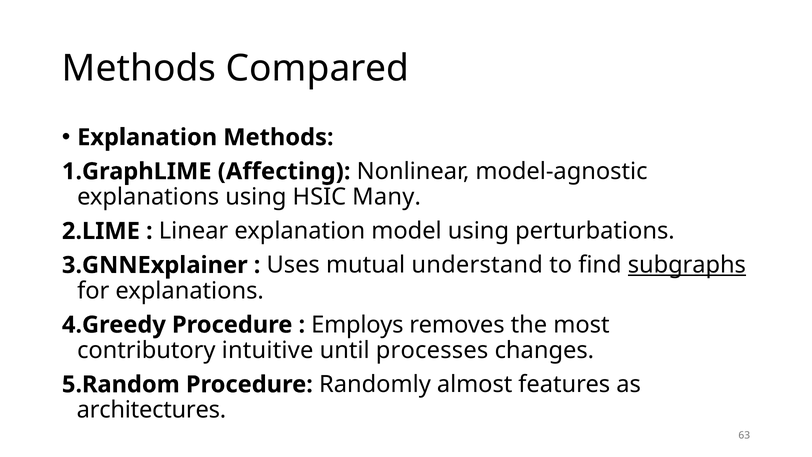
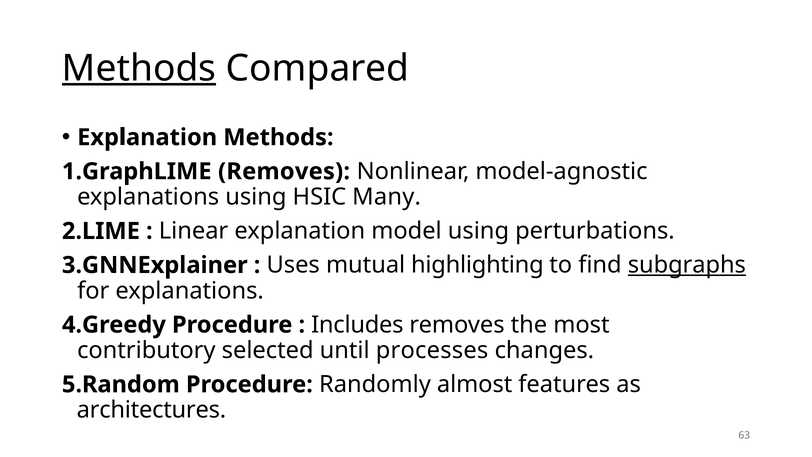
Methods underline: none -> present (139, 68)
Affecting: Affecting -> Removes (284, 171)
understand: understand -> highlighting (477, 265)
Employs: Employs -> Includes (357, 325)
intuitive: intuitive -> selected (268, 350)
